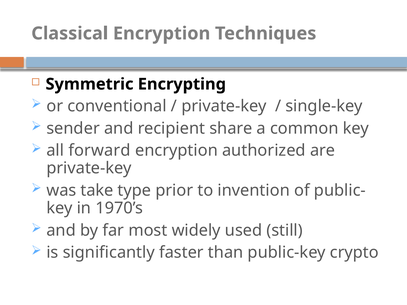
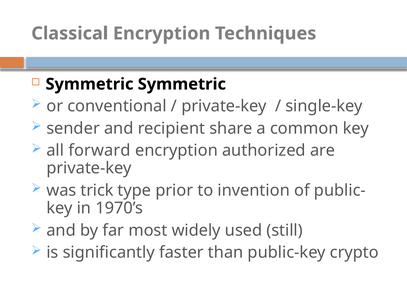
Symmetric Encrypting: Encrypting -> Symmetric (182, 84)
take: take -> trick (97, 191)
